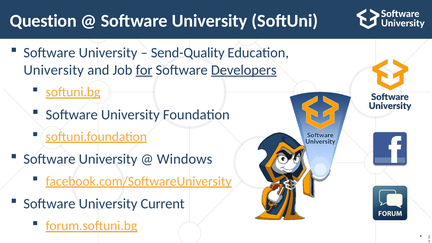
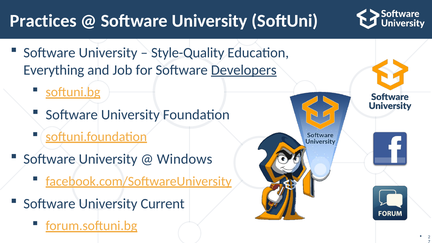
Question: Question -> Practices (43, 21)
Send-Quality: Send-Quality -> Style-Quality (188, 53)
University: University -> Everything (54, 70)
for underline: present -> none (144, 70)
